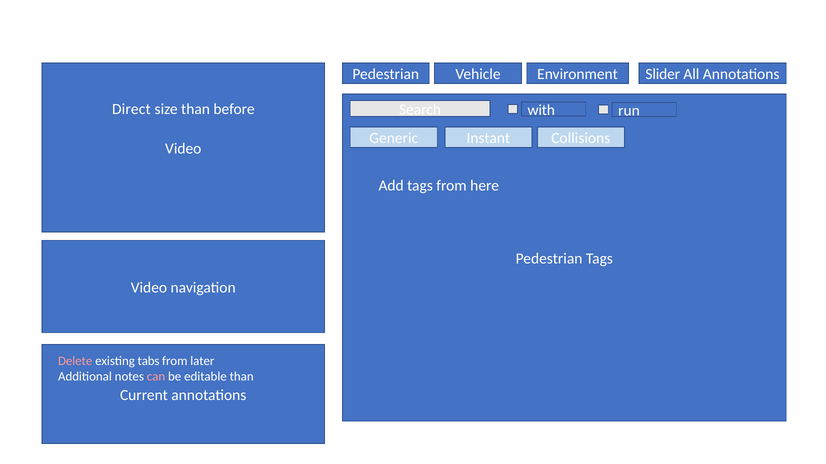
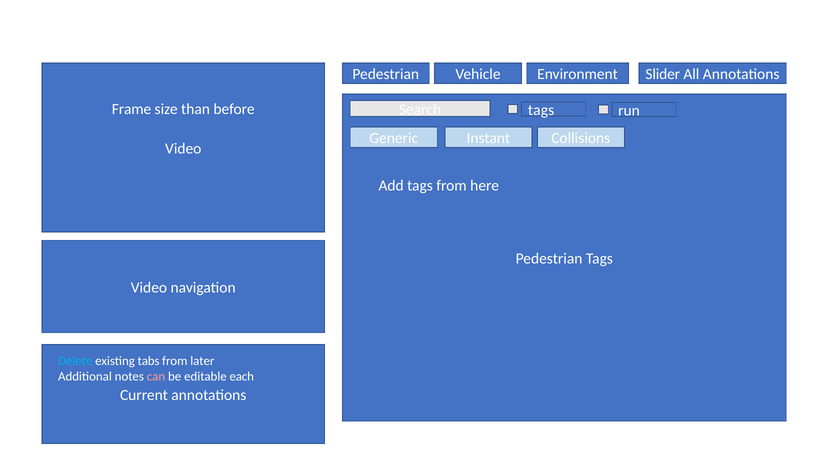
Direct: Direct -> Frame (132, 109)
Search with: with -> tags (541, 110)
Delete colour: pink -> light blue (75, 361)
editable than: than -> each (242, 377)
